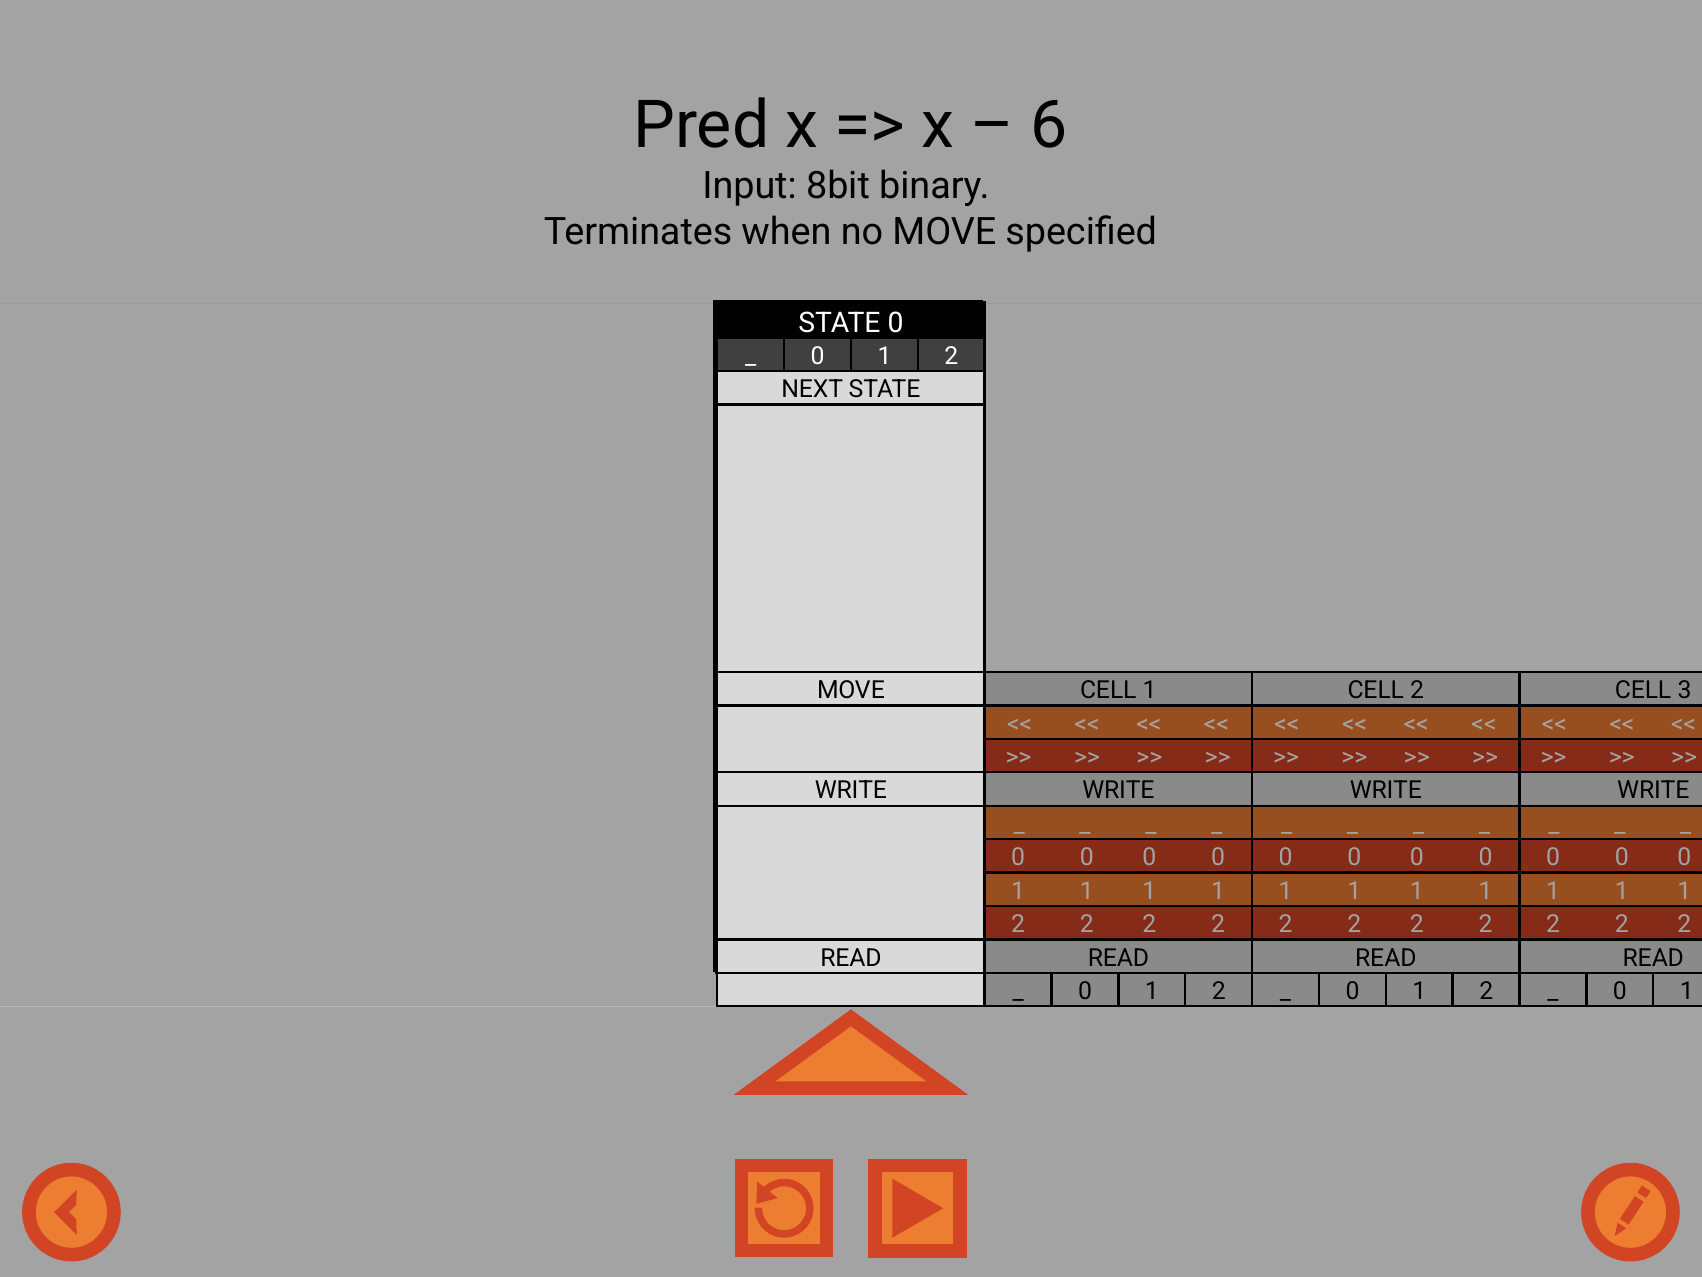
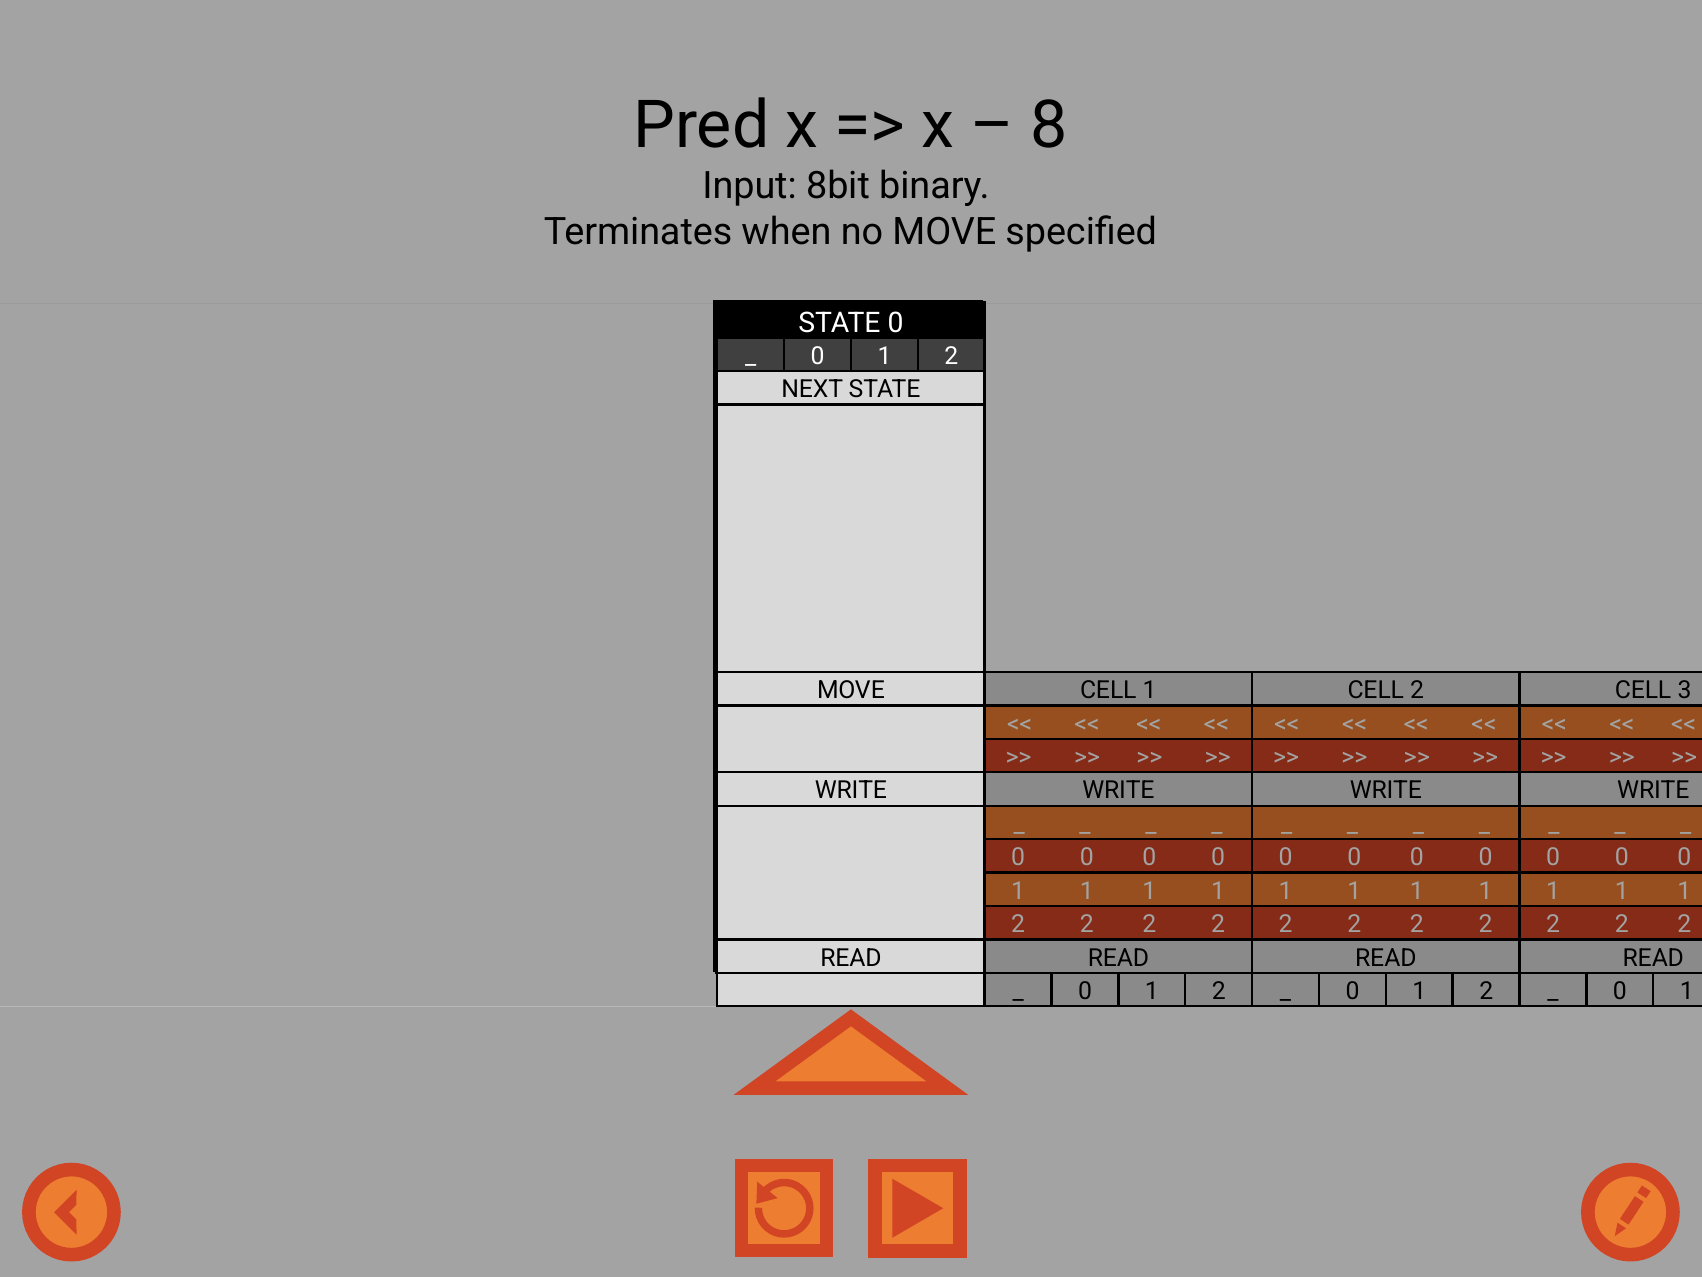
6: 6 -> 8 (1049, 126)
